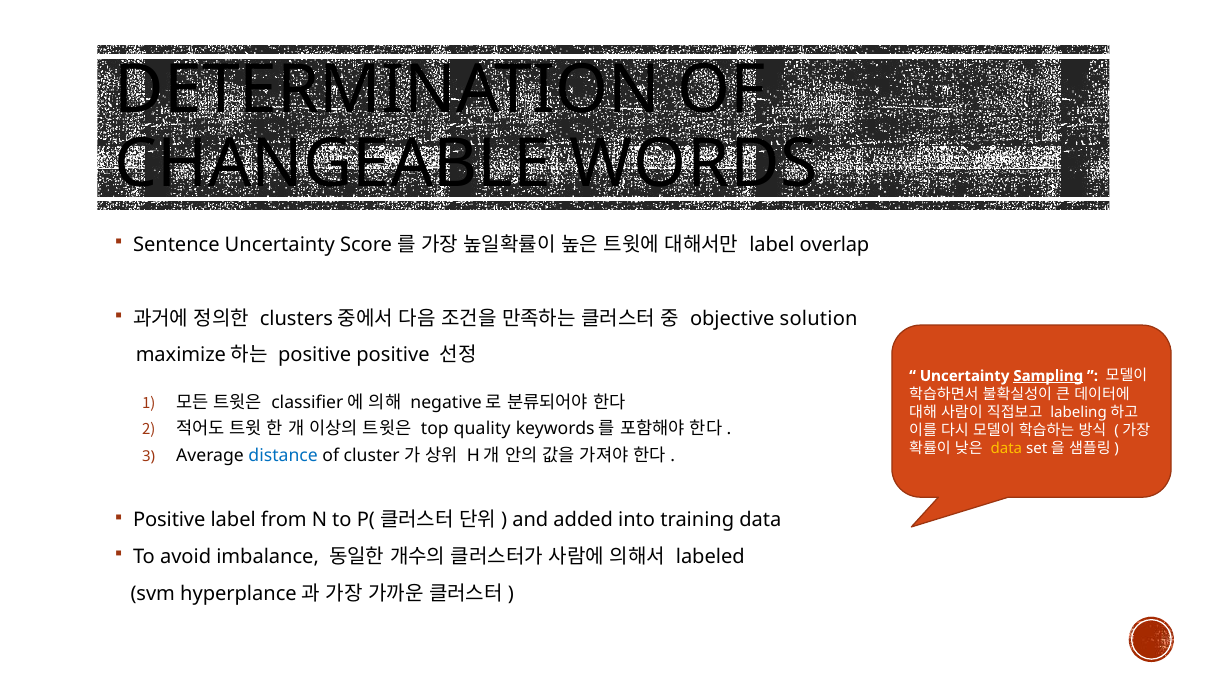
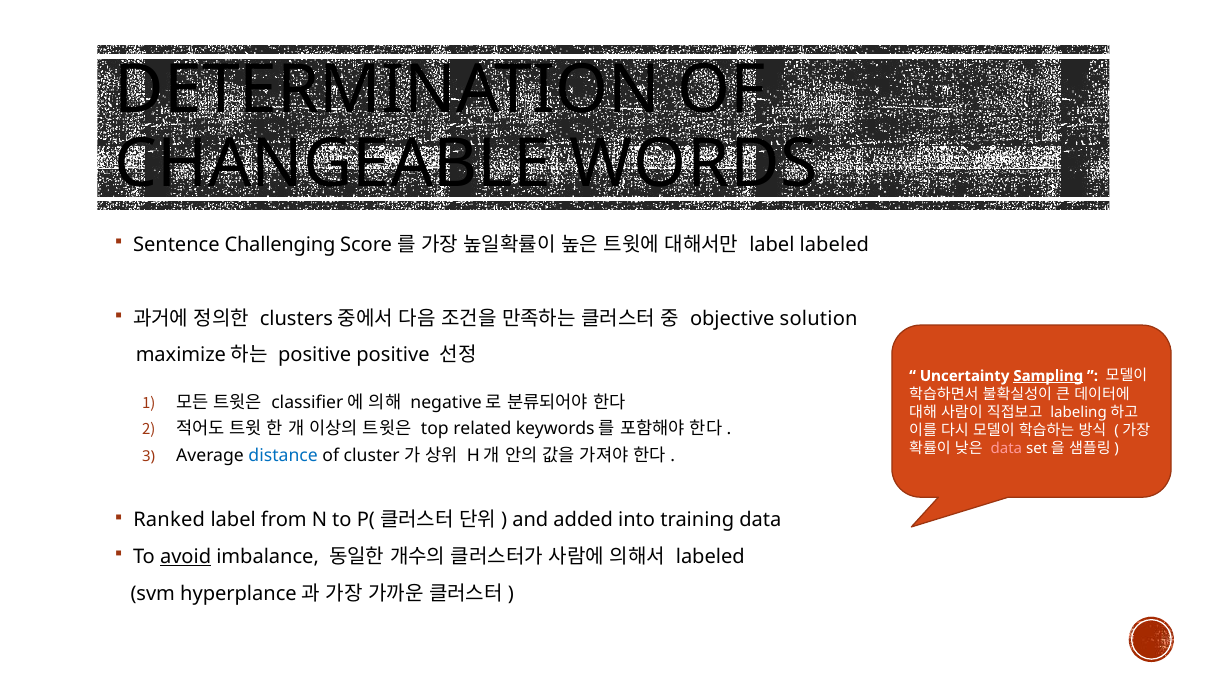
Sentence Uncertainty: Uncertainty -> Challenging (280, 245)
label overlap: overlap -> labeled (834, 245)
quality: quality -> related (482, 429)
data colour: yellow -> pink (1006, 448)
Positive: Positive -> Ranked (169, 520)
avoid underline: none -> present (186, 557)
